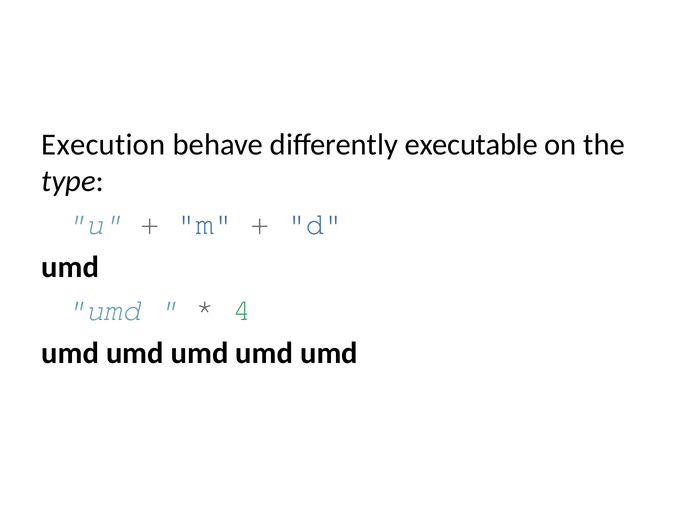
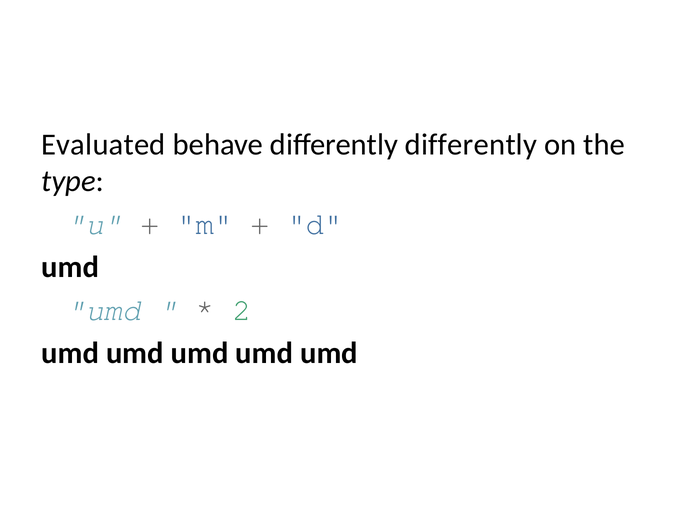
Execution: Execution -> Evaluated (103, 145)
differently executable: executable -> differently (471, 145)
4: 4 -> 2 (242, 310)
